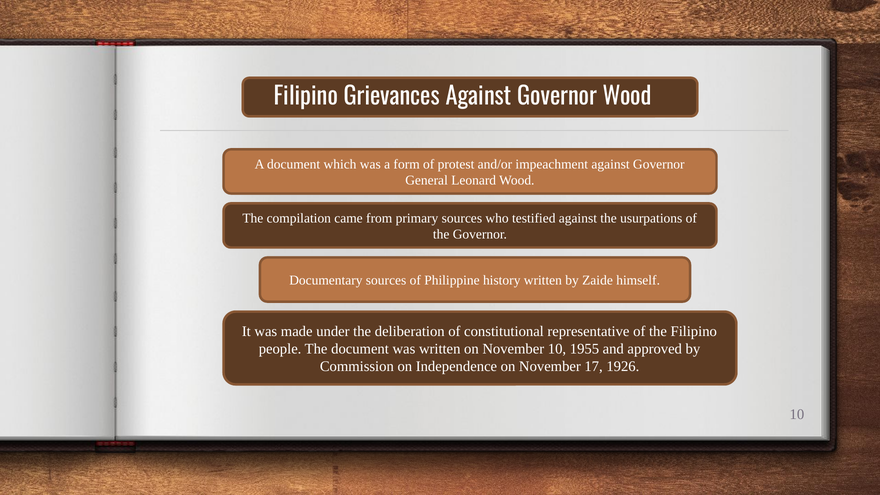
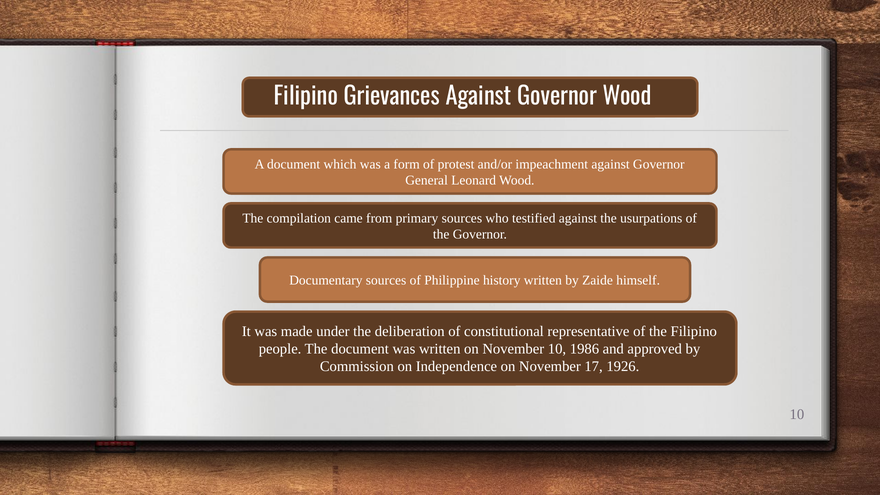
1955: 1955 -> 1986 (584, 349)
